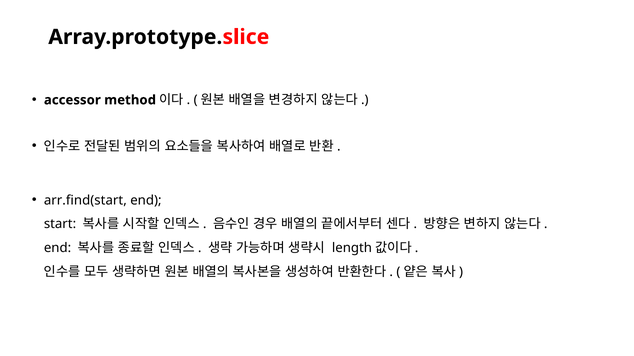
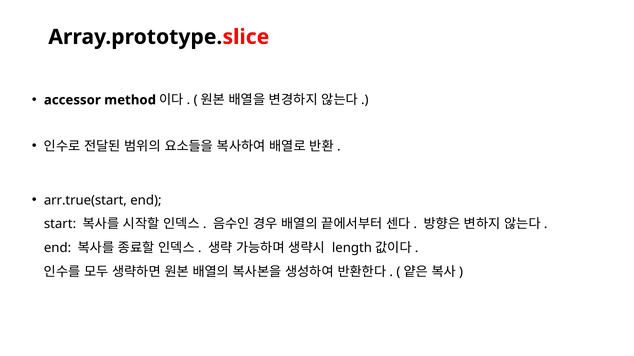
arr.find(start: arr.find(start -> arr.true(start (85, 201)
